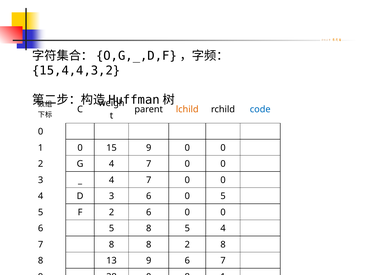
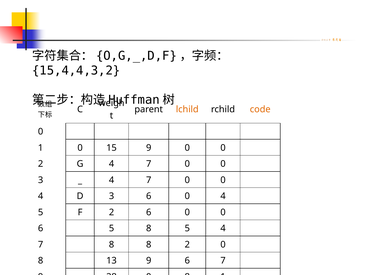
code colour: blue -> orange (260, 109)
6 0 5: 5 -> 4 (223, 196)
2 8: 8 -> 0 (223, 244)
